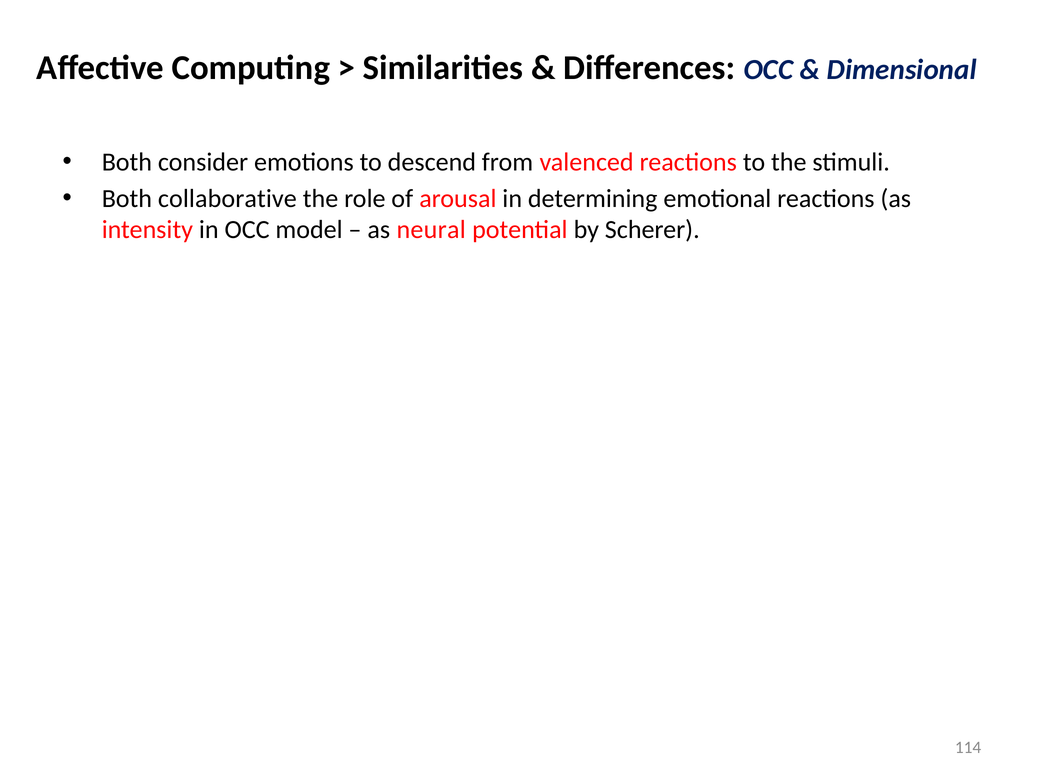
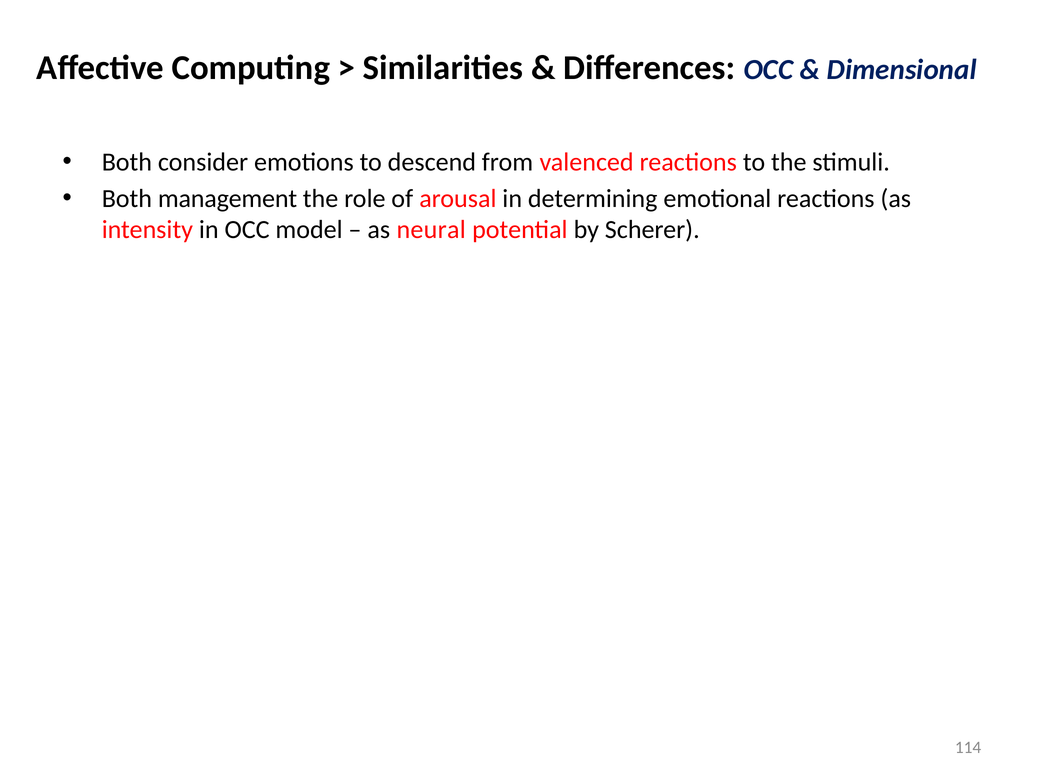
collaborative: collaborative -> management (228, 198)
